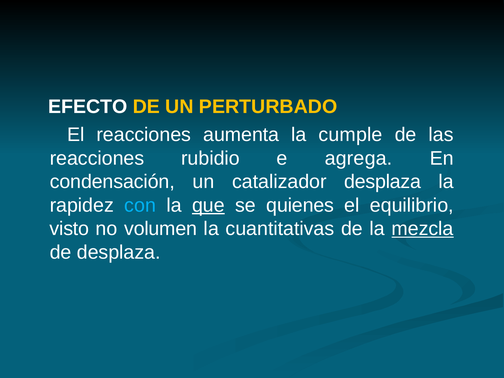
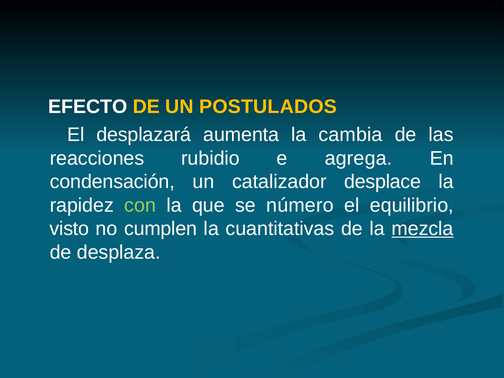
PERTURBADO: PERTURBADO -> POSTULADOS (268, 107)
El reacciones: reacciones -> desplazará (144, 135)
cumple: cumple -> cambia (350, 135)
catalizador desplaza: desplaza -> desplace (383, 182)
con colour: light blue -> light green (140, 205)
que underline: present -> none (208, 205)
quienes: quienes -> número (300, 205)
volumen: volumen -> cumplen (161, 229)
